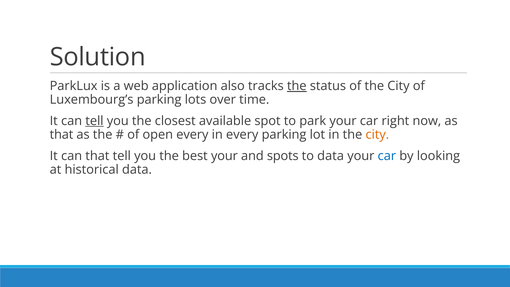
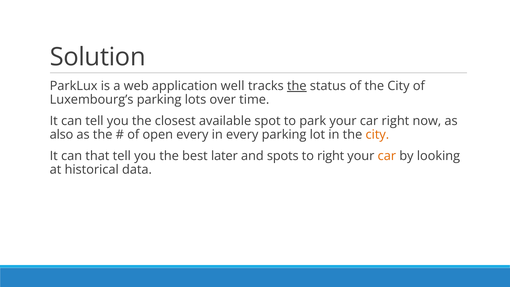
also: also -> well (233, 86)
tell underline: present -> none (94, 121)
that: that -> also (61, 135)
best your: your -> later (224, 156)
to data: data -> right (331, 156)
car colour: blue -> orange (387, 156)
